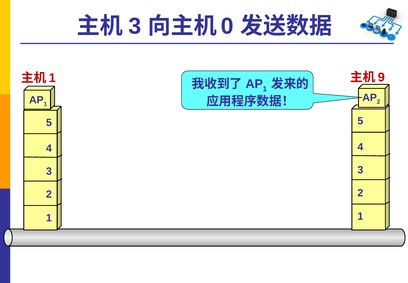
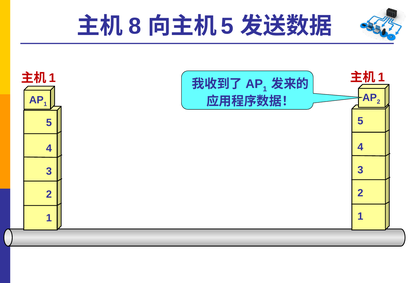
3: 3 -> 8 (135, 26)
0: 0 -> 5 (227, 26)
9: 9 -> 1 (381, 77)
